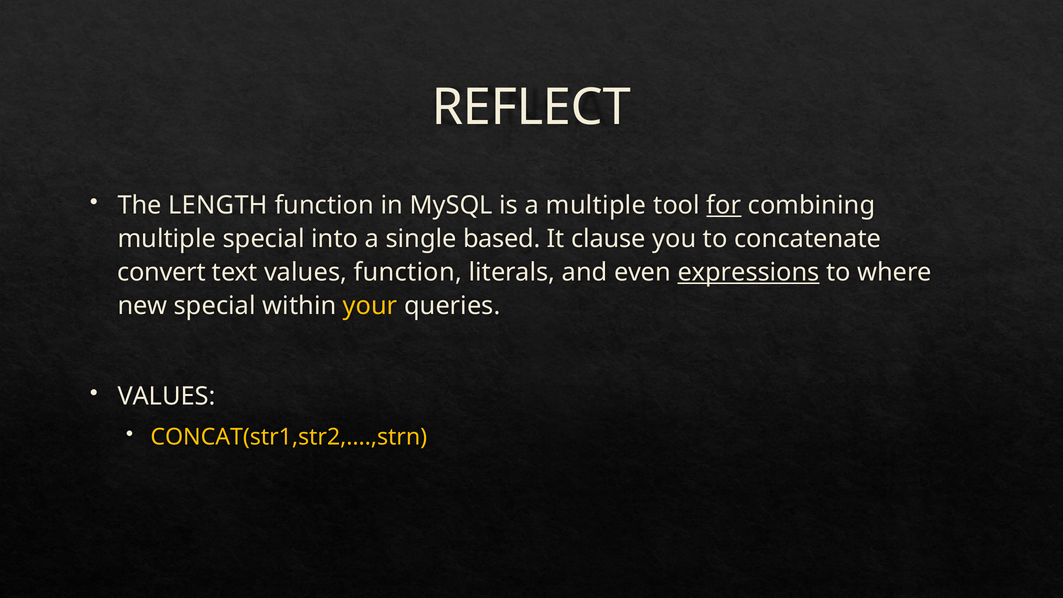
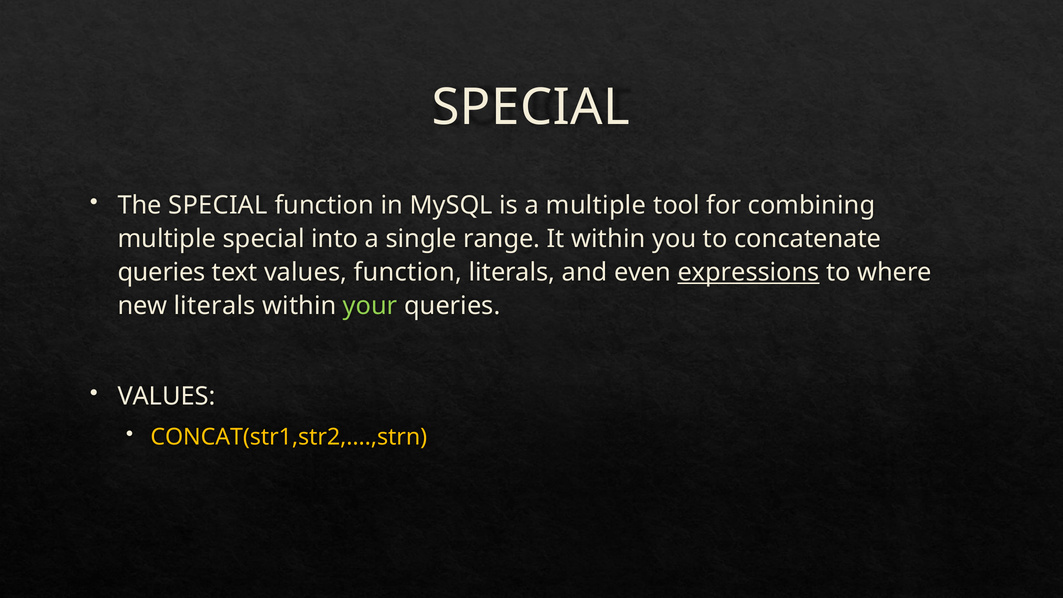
REFLECT: REFLECT -> SPECIAL (531, 108)
The LENGTH: LENGTH -> SPECIAL (218, 205)
for underline: present -> none (724, 205)
based: based -> range (502, 239)
It clause: clause -> within (608, 239)
convert: convert -> queries (161, 272)
new special: special -> literals (215, 306)
your colour: yellow -> light green (370, 306)
